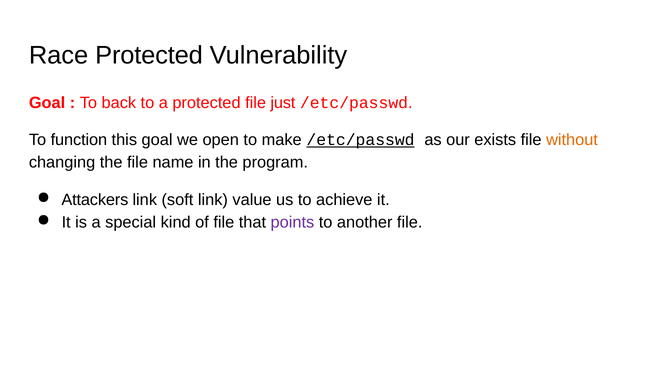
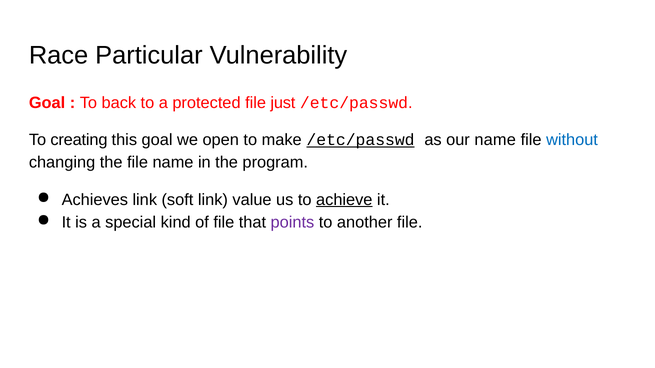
Race Protected: Protected -> Particular (149, 55)
function: function -> creating (79, 140)
our exists: exists -> name (495, 140)
without colour: orange -> blue (572, 140)
Attackers: Attackers -> Achieves (95, 200)
achieve underline: none -> present (344, 200)
